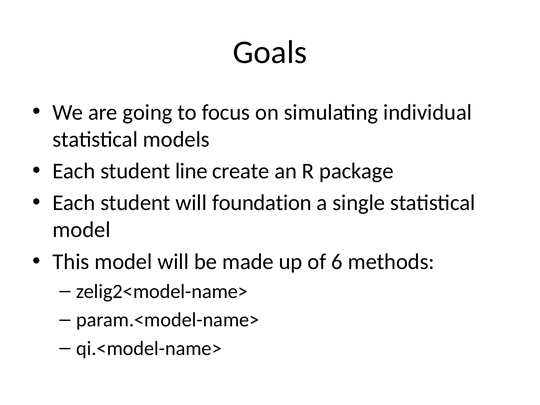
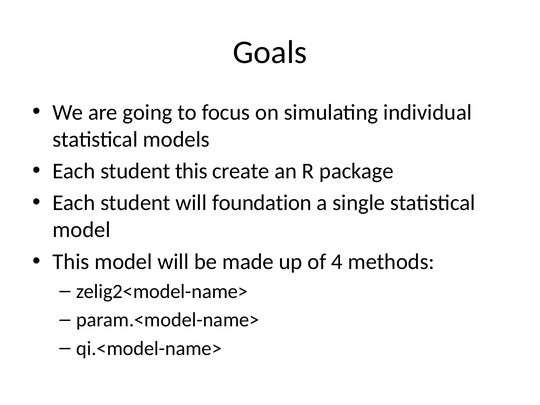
student line: line -> this (191, 171)
6: 6 -> 4 (337, 262)
